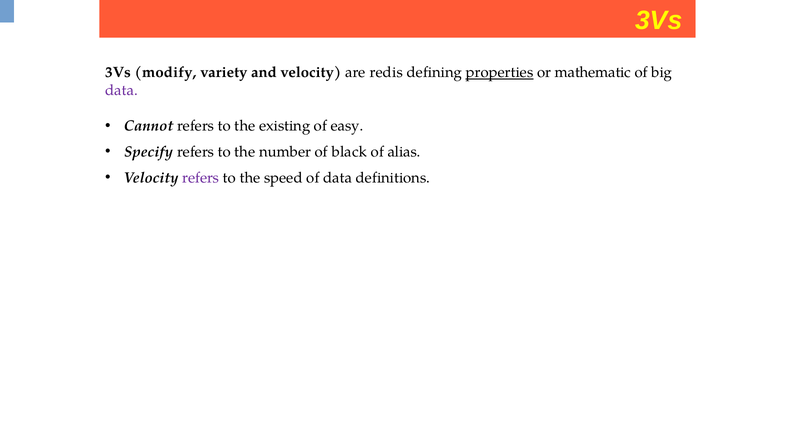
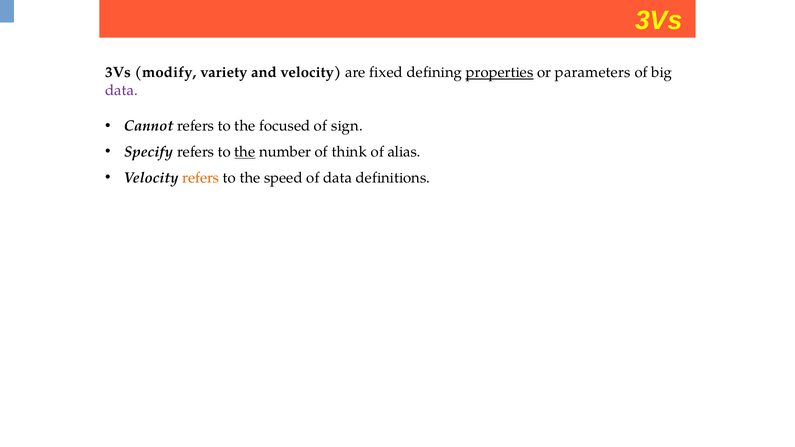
redis: redis -> fixed (386, 72)
mathematic: mathematic -> parameters (593, 72)
existing: existing -> focused (285, 126)
easy: easy -> sign (347, 126)
the underline: none -> present (245, 152)
black: black -> think (349, 152)
refers colour: purple -> orange (201, 178)
